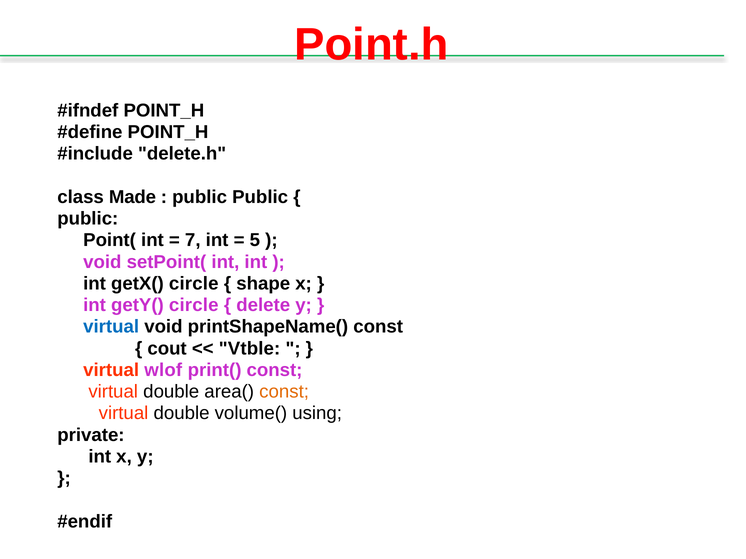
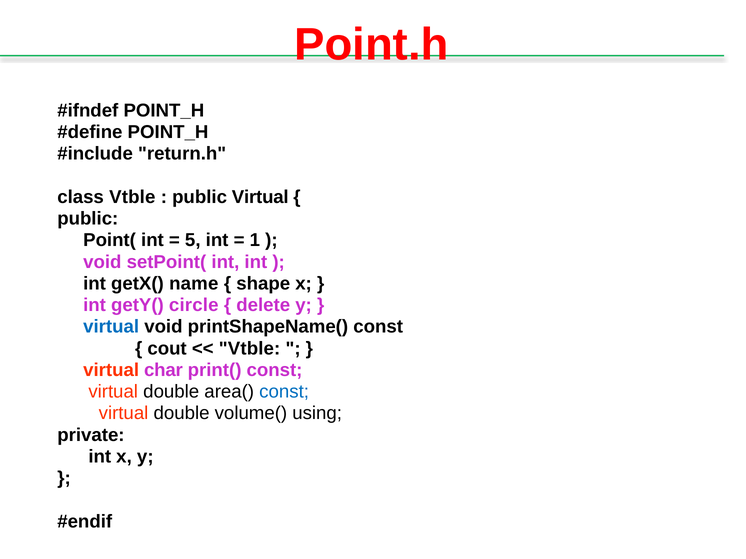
delete.h: delete.h -> return.h (182, 154)
class Made: Made -> Vtble (132, 197)
public Public: Public -> Virtual (260, 197)
7: 7 -> 5 (193, 240)
5: 5 -> 1 (255, 240)
getX( circle: circle -> name (194, 284)
wlof: wlof -> char (163, 370)
const colour: orange -> blue (284, 392)
